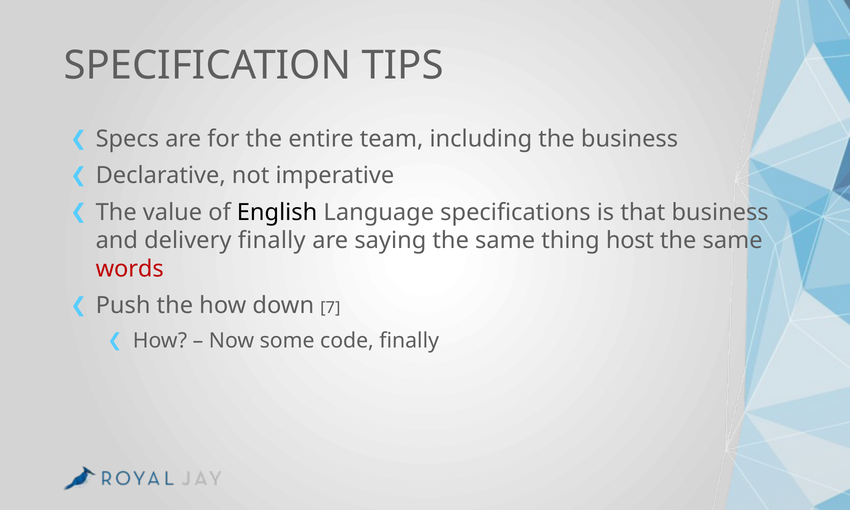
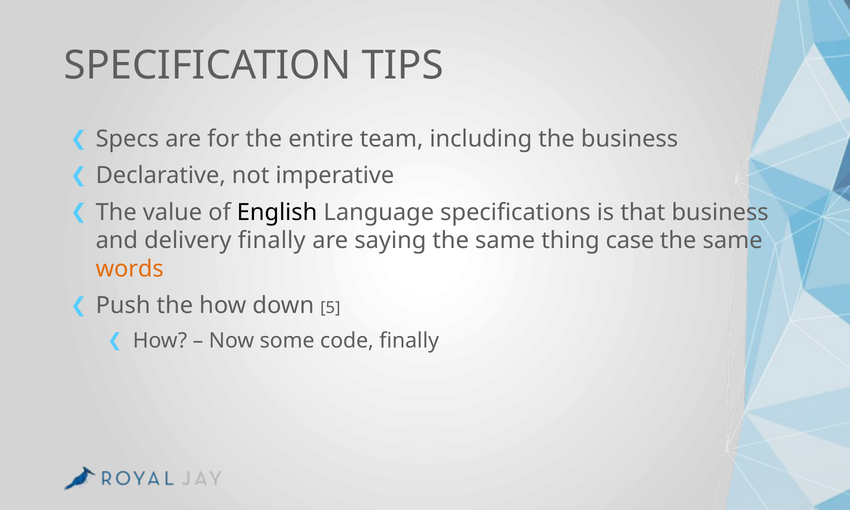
host: host -> case (630, 241)
words colour: red -> orange (130, 269)
7: 7 -> 5 (330, 308)
